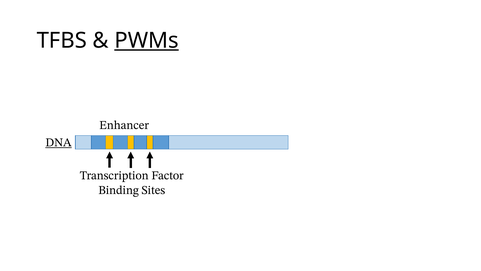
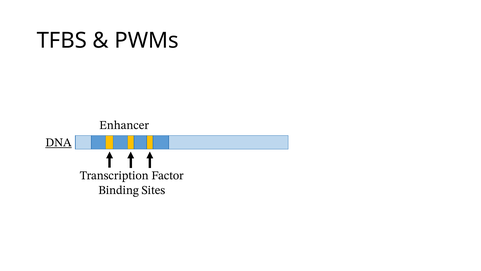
PWMs underline: present -> none (147, 40)
